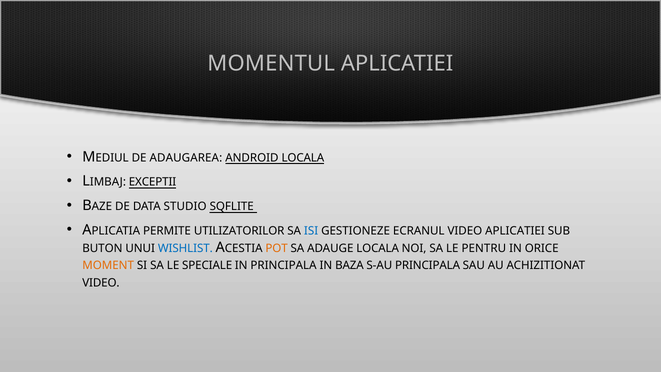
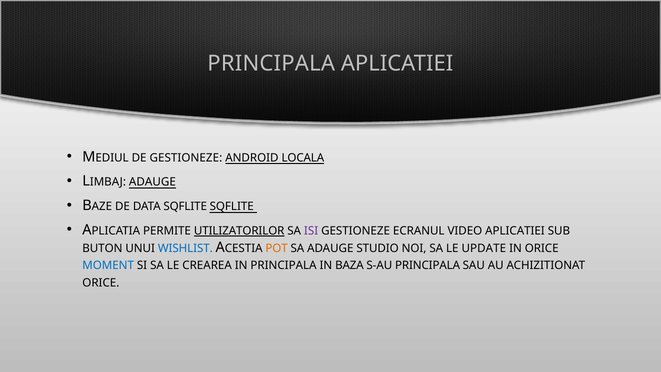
MOMENTUL: MOMENTUL -> PRINCIPALA (271, 63)
DE ADAUGAREA: ADAUGAREA -> GESTIONEZE (186, 158)
EXCEPTII: EXCEPTII -> ADAUGE (152, 182)
DATA STUDIO: STUDIO -> SQFLITE (185, 206)
UTILIZATORILOR underline: none -> present (239, 231)
ISI colour: blue -> purple (311, 231)
ADAUGE LOCALA: LOCALA -> STUDIO (378, 248)
PENTRU: PENTRU -> UPDATE (484, 248)
MOMENT colour: orange -> blue (108, 266)
SPECIALE: SPECIALE -> CREAREA (207, 266)
VIDEO: VIDEO -> ORICE (101, 283)
